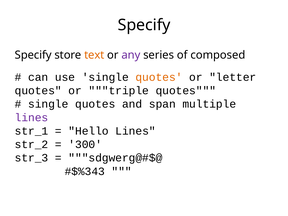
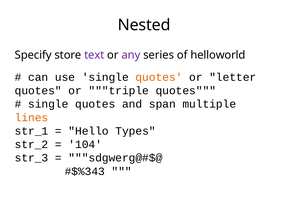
Specify: Specify -> Nested (144, 25)
text colour: orange -> purple (94, 55)
composed: composed -> helloworld (218, 55)
lines colour: purple -> orange (32, 118)
Hello Lines: Lines -> Types (135, 131)
300: 300 -> 104 (85, 144)
